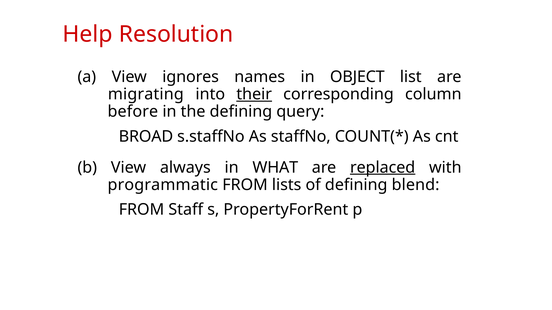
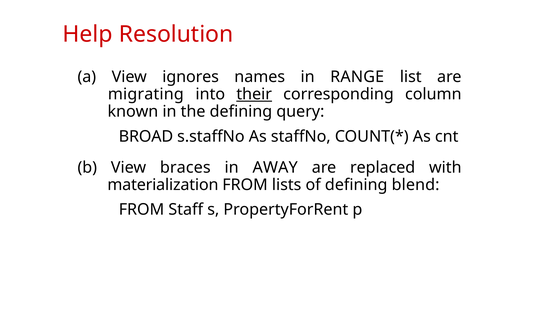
OBJECT: OBJECT -> RANGE (357, 77)
before: before -> known (133, 112)
always: always -> braces (185, 168)
WHAT: WHAT -> AWAY (275, 168)
replaced underline: present -> none (383, 168)
programmatic: programmatic -> materialization (163, 185)
